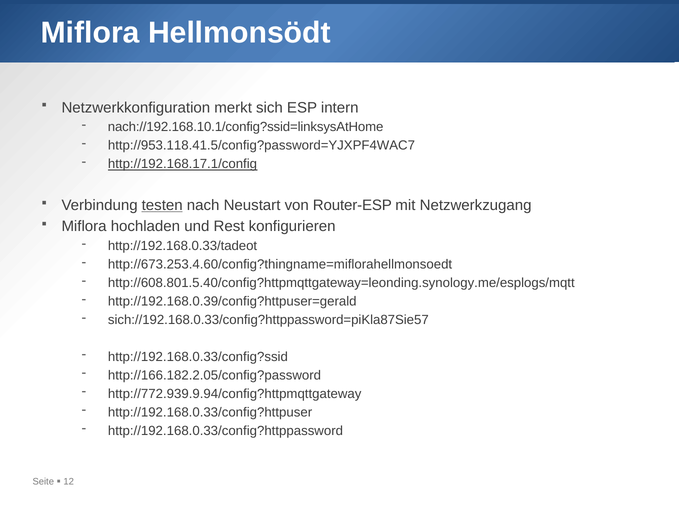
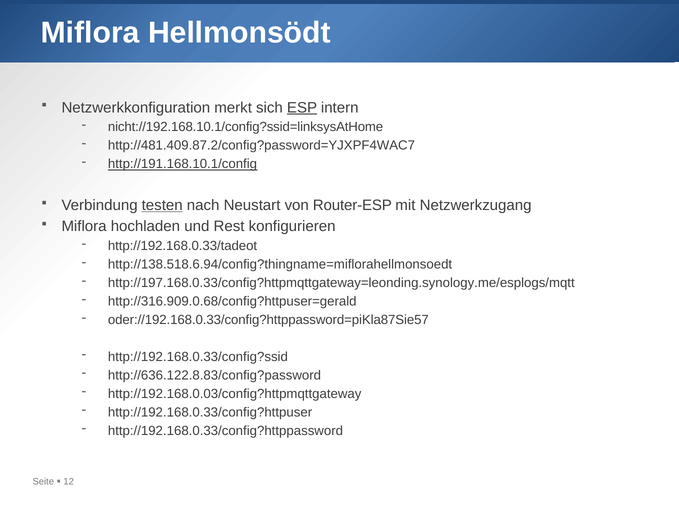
ESP underline: none -> present (302, 108)
nach://192.168.10.1/config?ssid=linksysAtHome: nach://192.168.10.1/config?ssid=linksysAtHome -> nicht://192.168.10.1/config?ssid=linksysAtHome (246, 127)
http://953.118.41.5/config?password=YJXPF4WAC7: http://953.118.41.5/config?password=YJXPF4WAC7 -> http://481.409.87.2/config?password=YJXPF4WAC7 (261, 146)
http://192.168.17.1/config: http://192.168.17.1/config -> http://191.168.10.1/config (182, 164)
http://673.253.4.60/config?thingname=miflorahellmonsoedt: http://673.253.4.60/config?thingname=miflorahellmonsoedt -> http://138.518.6.94/config?thingname=miflorahellmonsoedt (280, 264)
http://608.801.5.40/config?httpmqttgateway=leonding.synology.me/esplogs/mqtt: http://608.801.5.40/config?httpmqttgateway=leonding.synology.me/esplogs/mqtt -> http://197.168.0.33/config?httpmqttgateway=leonding.synology.me/esplogs/mqtt (341, 283)
http://192.168.0.39/config?httpuser=gerald: http://192.168.0.39/config?httpuser=gerald -> http://316.909.0.68/config?httpuser=gerald (232, 301)
sich://192.168.0.33/config?httppassword=piKla87Sie57: sich://192.168.0.33/config?httppassword=piKla87Sie57 -> oder://192.168.0.33/config?httppassword=piKla87Sie57 (268, 320)
http://166.182.2.05/config?password: http://166.182.2.05/config?password -> http://636.122.8.83/config?password (214, 375)
http://772.939.9.94/config?httpmqttgateway: http://772.939.9.94/config?httpmqttgateway -> http://192.168.0.03/config?httpmqttgateway (235, 394)
